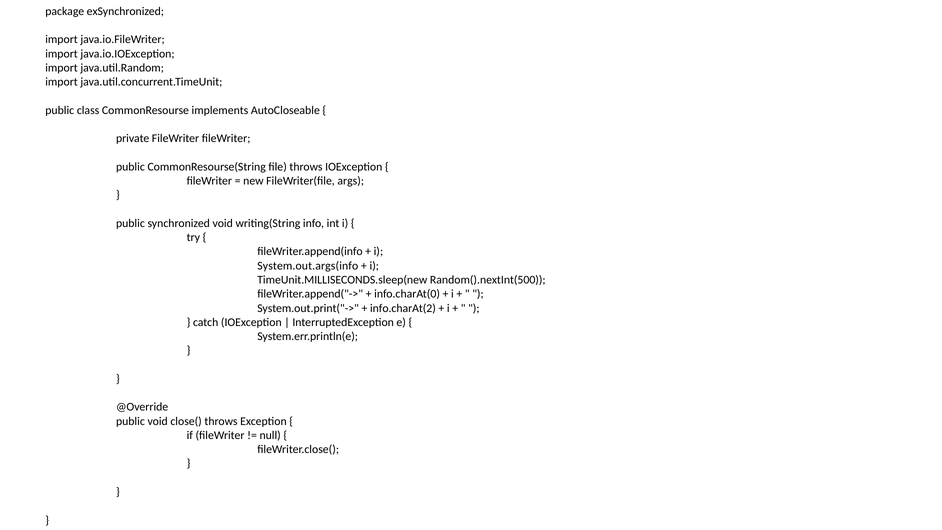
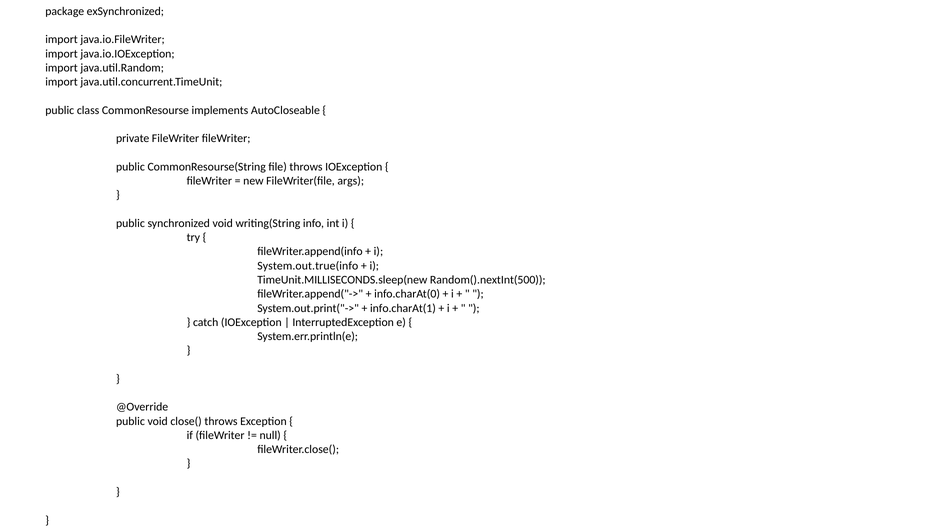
System.out.args(info: System.out.args(info -> System.out.true(info (308, 266)
info.charAt(2: info.charAt(2 -> info.charAt(1 (403, 308)
